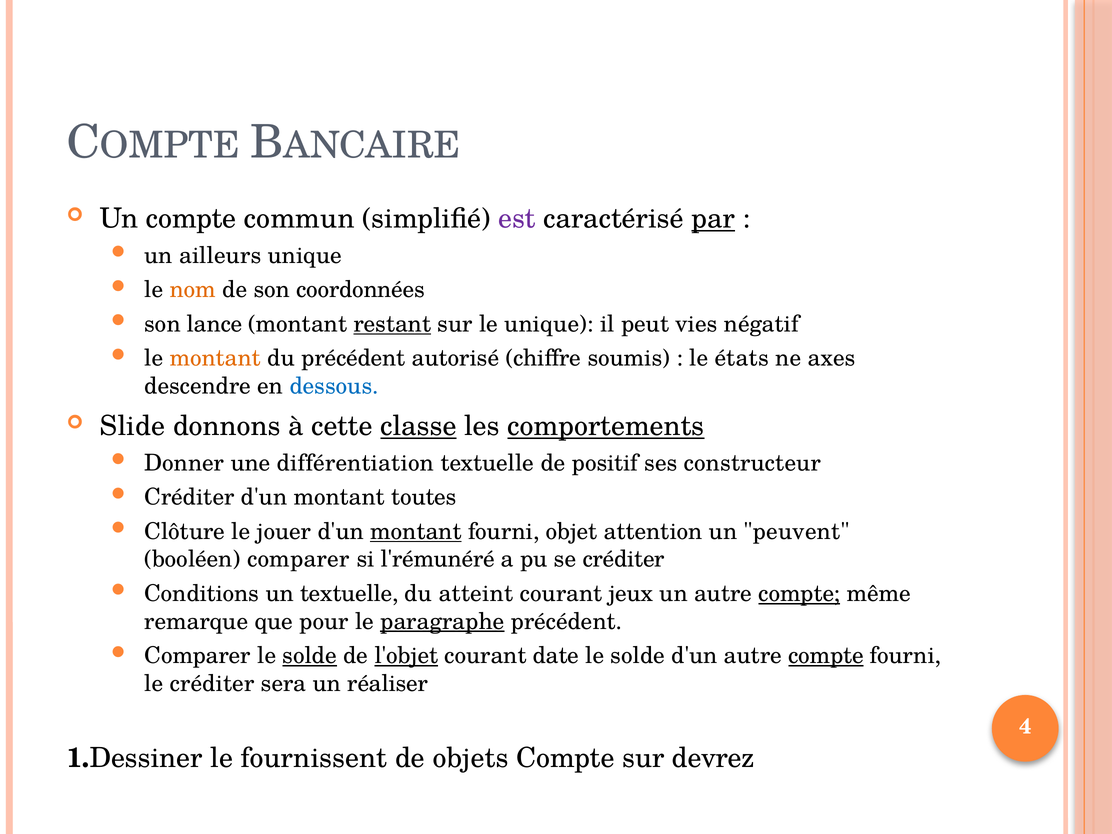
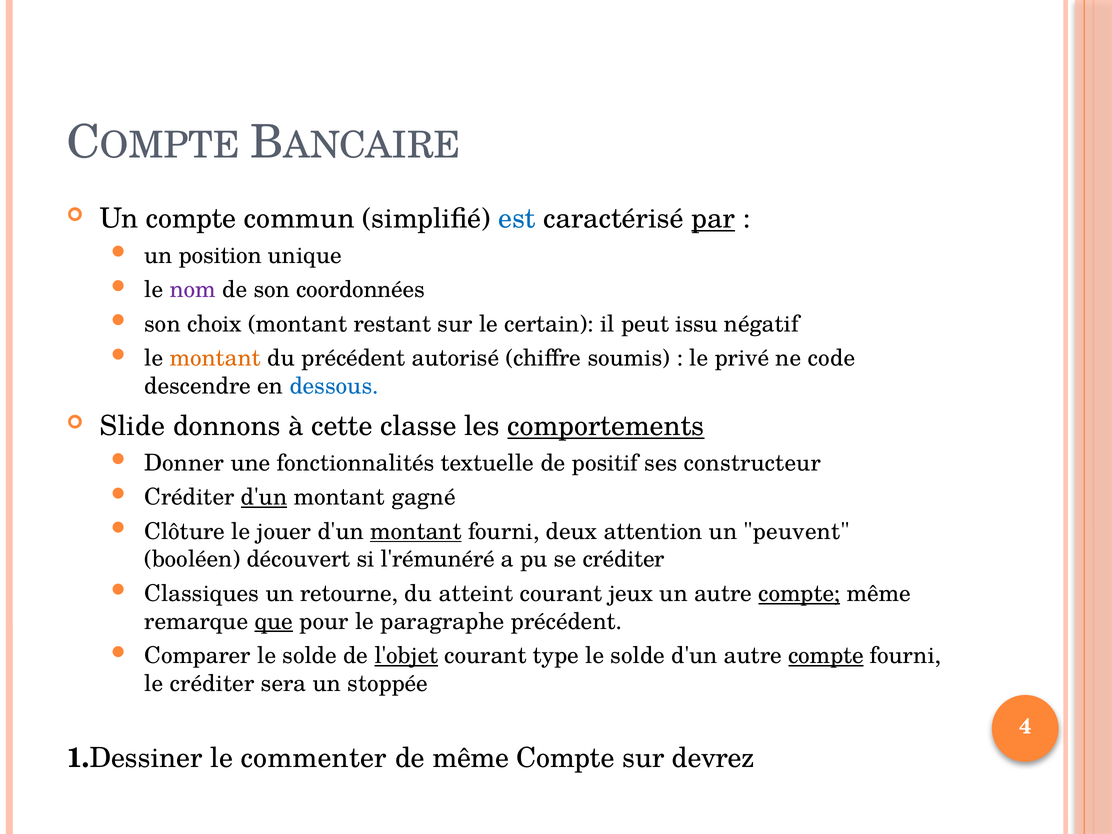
est colour: purple -> blue (517, 219)
ailleurs: ailleurs -> position (220, 255)
nom colour: orange -> purple (193, 290)
lance: lance -> choix (215, 324)
restant underline: present -> none (392, 324)
le unique: unique -> certain (549, 324)
vies: vies -> issu (697, 324)
états: états -> privé (742, 358)
axes: axes -> code (831, 358)
classe underline: present -> none (418, 426)
différentiation: différentiation -> fonctionnalités (356, 463)
d'un underline: none -> present (264, 497)
toutes: toutes -> gagné (424, 497)
objet: objet -> deux (572, 532)
booléen comparer: comparer -> découvert (298, 559)
Conditions: Conditions -> Classiques (202, 594)
un textuelle: textuelle -> retourne (349, 594)
que underline: none -> present (274, 621)
paragraphe underline: present -> none (442, 621)
solde underline: present -> none (310, 656)
date: date -> type (556, 656)
réaliser: réaliser -> stoppée (388, 684)
fournissent: fournissent -> commenter (314, 758)
de objets: objets -> même (471, 758)
